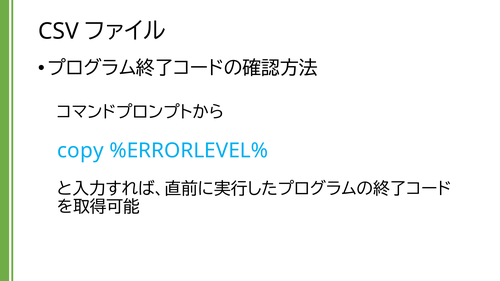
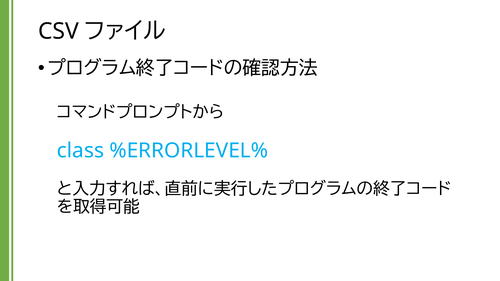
copy: copy -> class (80, 151)
